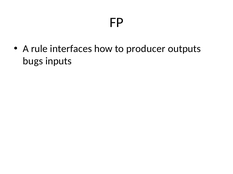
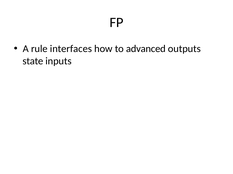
producer: producer -> advanced (146, 49)
bugs: bugs -> state (33, 61)
